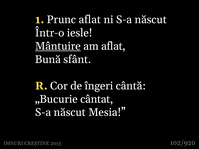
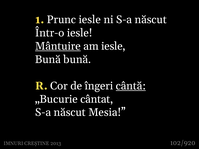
Prunc aflat: aflat -> iesle (90, 20)
am aflat: aflat -> iesle (113, 46)
Bună sfânt: sfânt -> bună (77, 59)
cântă underline: none -> present (131, 86)
